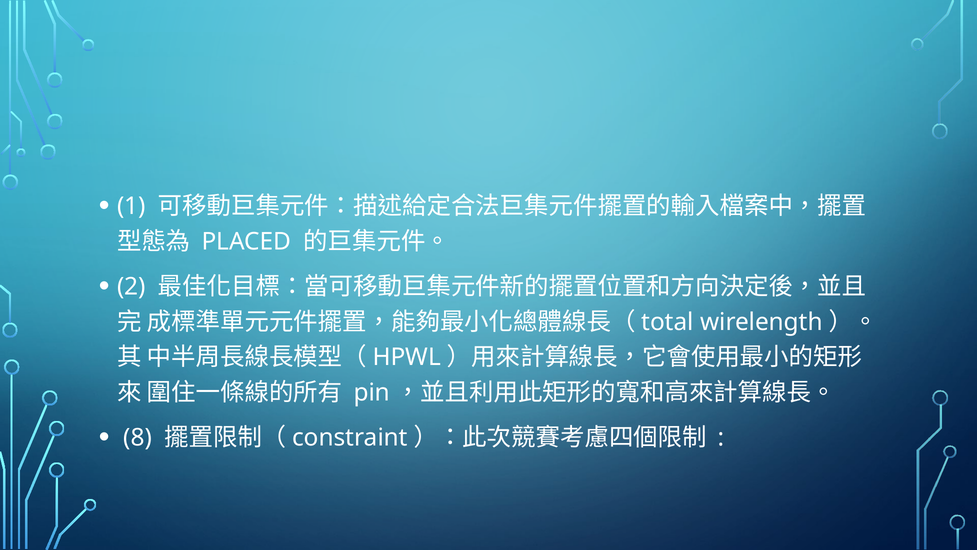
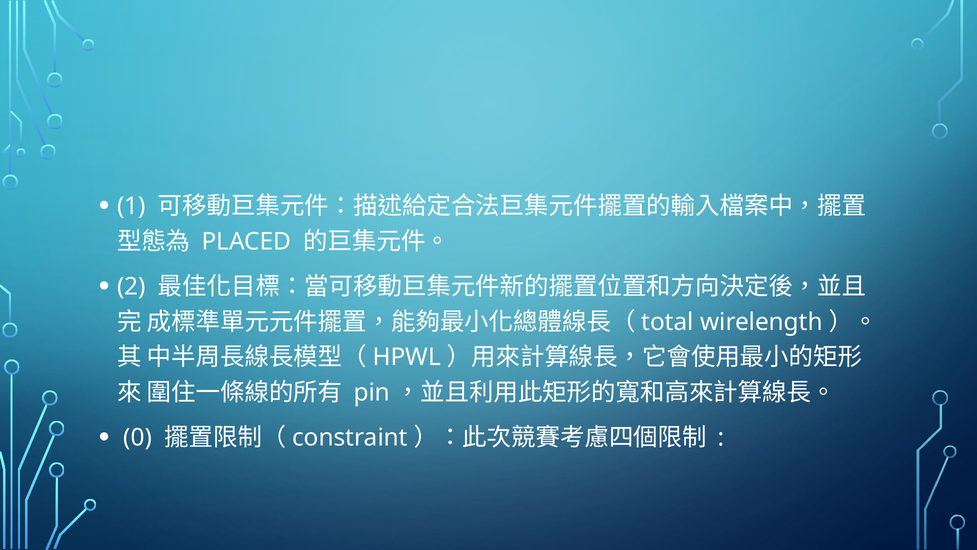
8: 8 -> 0 (138, 438)
